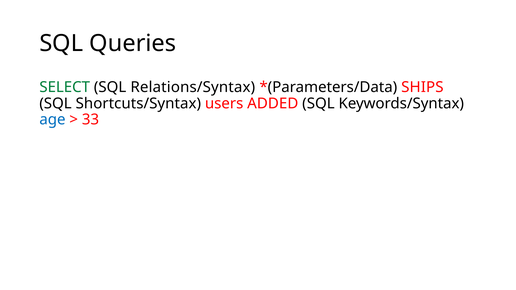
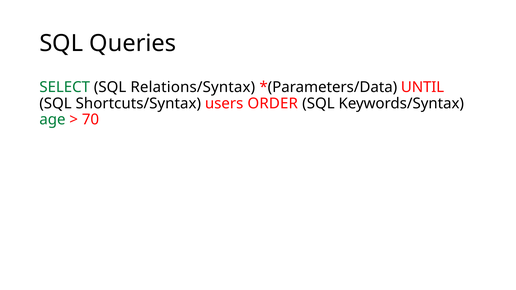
SHIPS: SHIPS -> UNTIL (423, 87)
ADDED: ADDED -> ORDER (273, 103)
age colour: blue -> green (52, 120)
33: 33 -> 70 (90, 120)
